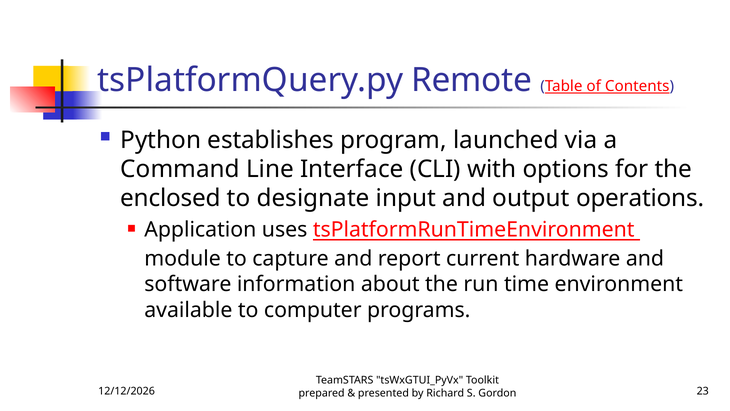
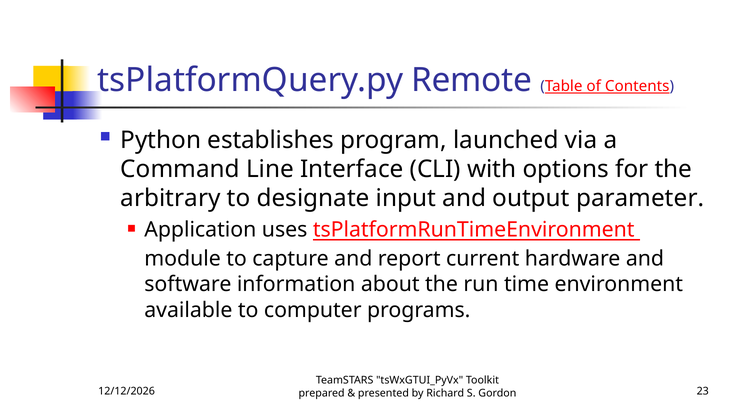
enclosed: enclosed -> arbitrary (170, 198)
operations: operations -> parameter (640, 198)
